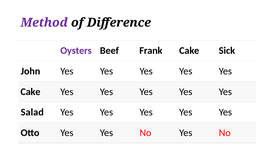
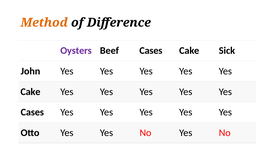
Method colour: purple -> orange (44, 23)
Beef Frank: Frank -> Cases (151, 51)
Salad: Salad -> Cases (32, 112)
